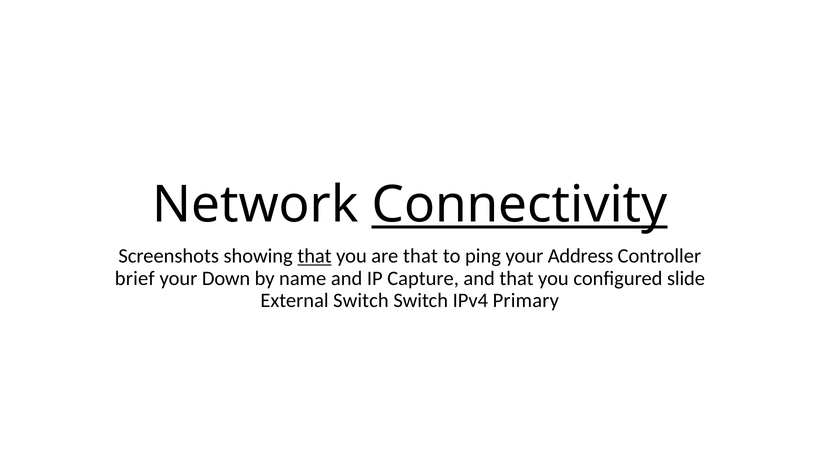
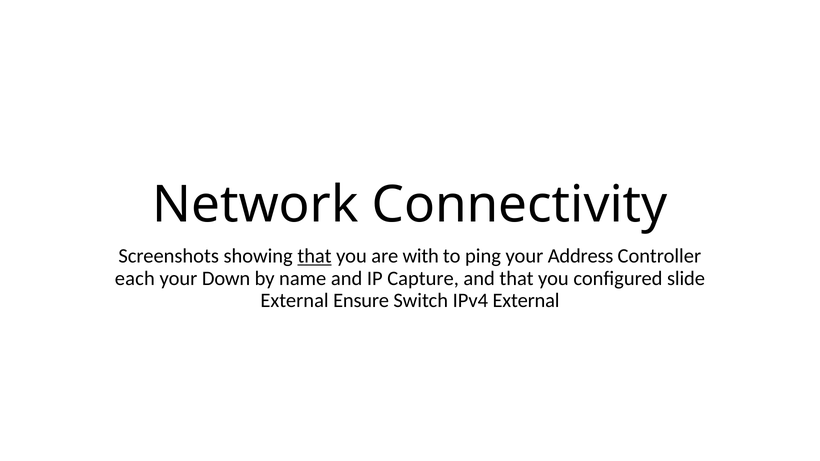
Connectivity underline: present -> none (520, 205)
are that: that -> with (421, 256)
brief: brief -> each (135, 278)
External Switch: Switch -> Ensure (361, 301)
IPv4 Primary: Primary -> External (526, 301)
